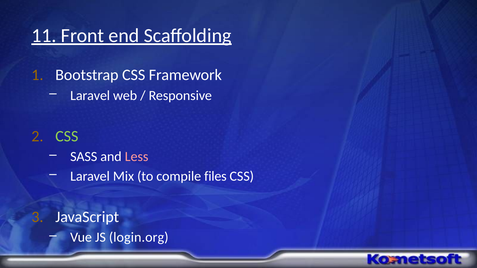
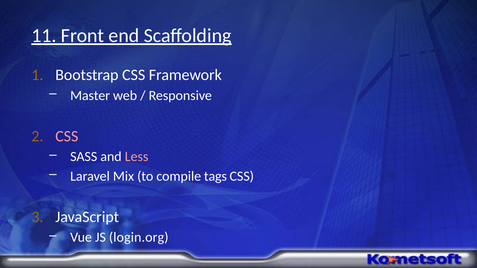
Laravel: Laravel -> Master (90, 96)
CSS colour: light green -> pink (67, 136)
files: files -> tags (215, 176)
